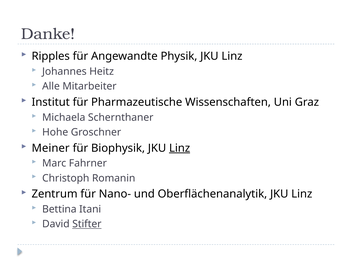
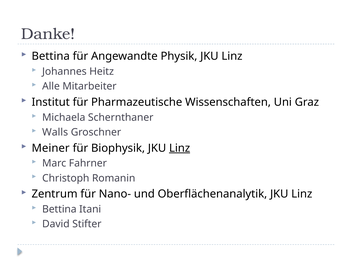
Ripples: Ripples -> Bettina (51, 56)
Hohe: Hohe -> Walls (55, 132)
Stifter underline: present -> none (87, 224)
